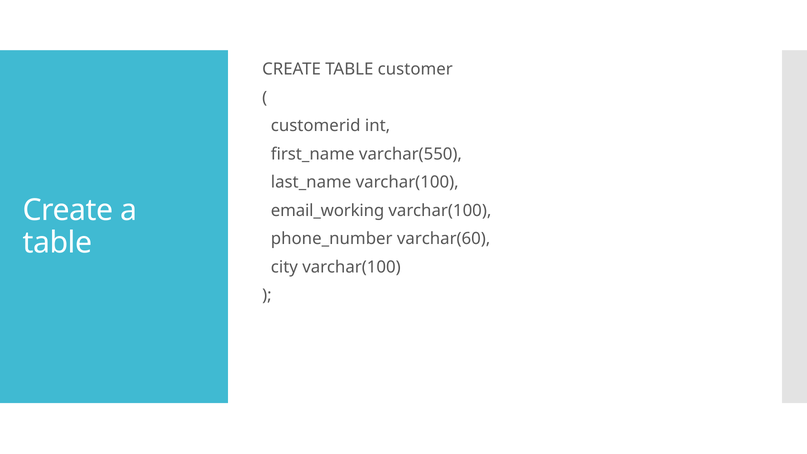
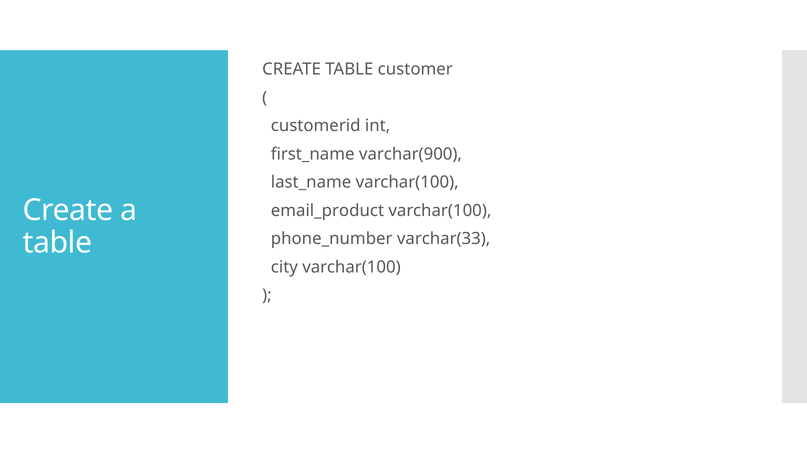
varchar(550: varchar(550 -> varchar(900 (410, 154)
email_working: email_working -> email_product (327, 211)
varchar(60: varchar(60 -> varchar(33 (444, 239)
